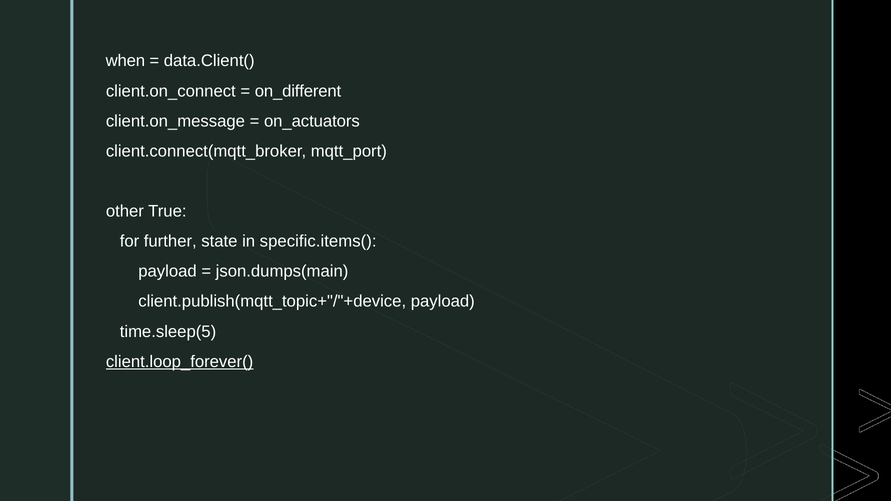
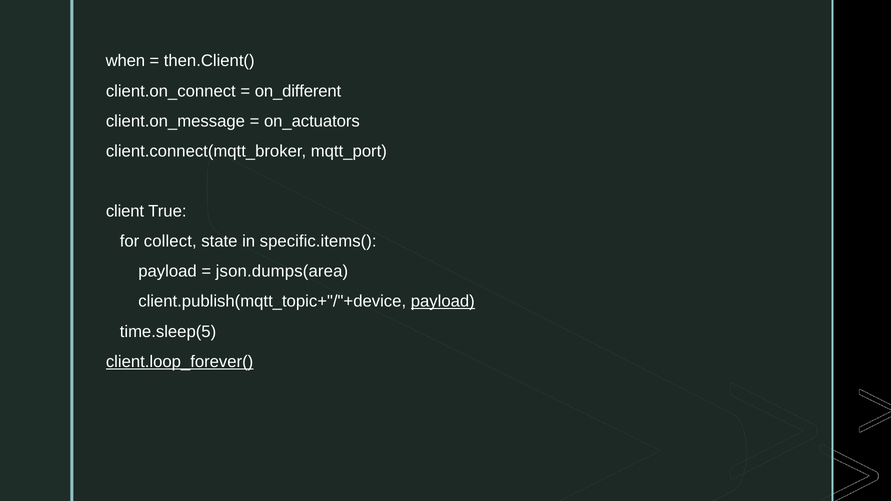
data.Client(: data.Client( -> then.Client( (209, 61)
other: other -> client (125, 211)
further: further -> collect (170, 241)
json.dumps(main: json.dumps(main -> json.dumps(area (282, 271)
payload underline: none -> present (443, 302)
